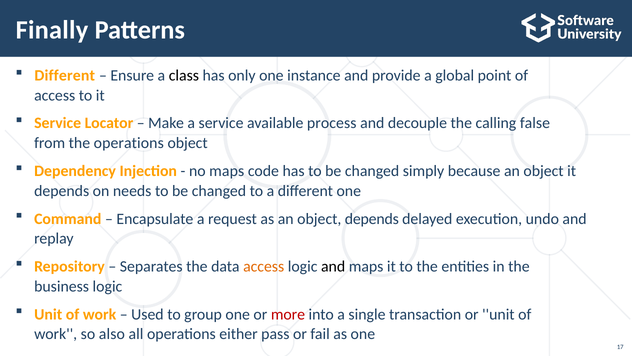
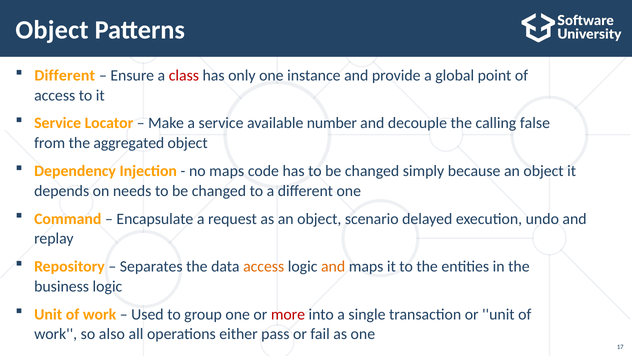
Finally: Finally -> Object (52, 30)
class colour: black -> red (184, 75)
process: process -> number (332, 123)
the operations: operations -> aggregated (129, 143)
object depends: depends -> scenario (372, 218)
and colour: black -> orange (333, 266)
